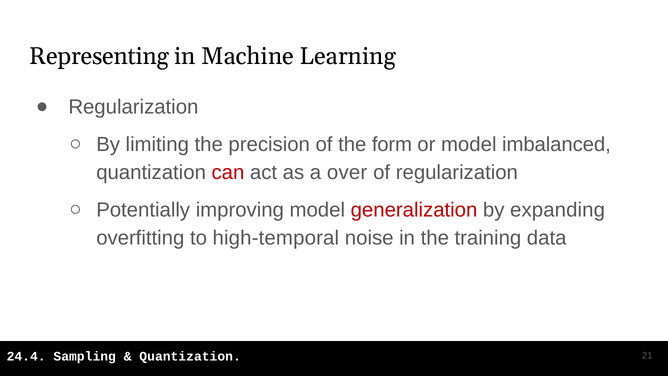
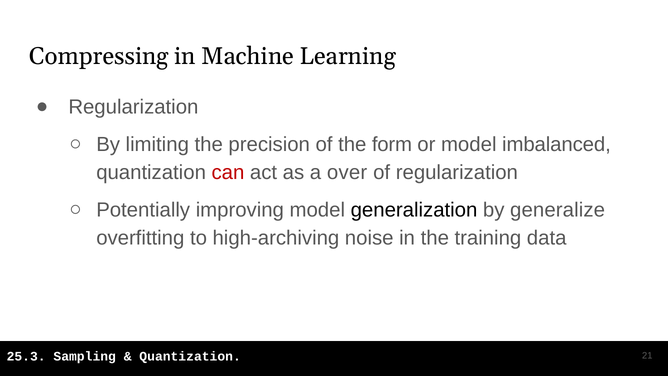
Representing: Representing -> Compressing (99, 56)
generalization colour: red -> black (414, 210)
expanding: expanding -> generalize (558, 210)
high-temporal: high-temporal -> high-archiving (276, 238)
24.4: 24.4 -> 25.3 (26, 356)
